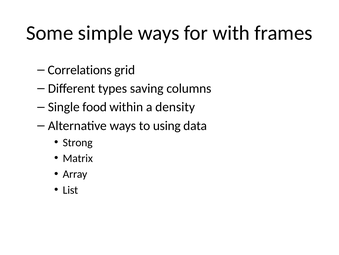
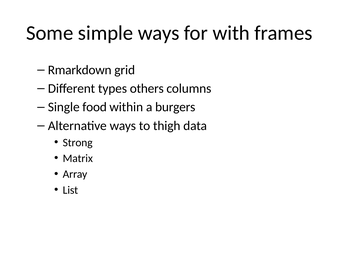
Correlations: Correlations -> Rmarkdown (80, 70)
saving: saving -> others (147, 88)
density: density -> burgers (175, 107)
using: using -> thigh (167, 125)
